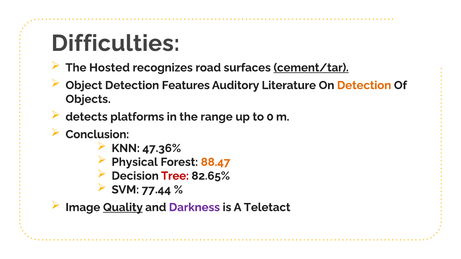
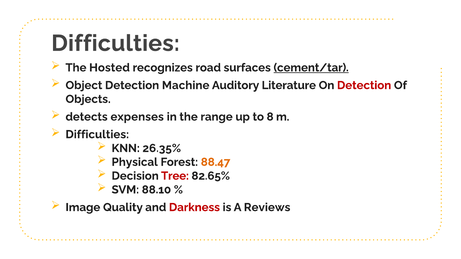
Features: Features -> Machine (186, 85)
Detection colour: orange -> red (364, 85)
platforms: platforms -> expenses (137, 117)
0: 0 -> 8 (270, 117)
Conclusion: Conclusion -> Difficulties (97, 135)
47.36%: 47.36% -> 26.35% (162, 148)
77.44: 77.44 -> 88.10 (156, 190)
Quality underline: present -> none (123, 208)
Darkness colour: purple -> red (194, 208)
Teletact: Teletact -> Reviews (267, 208)
